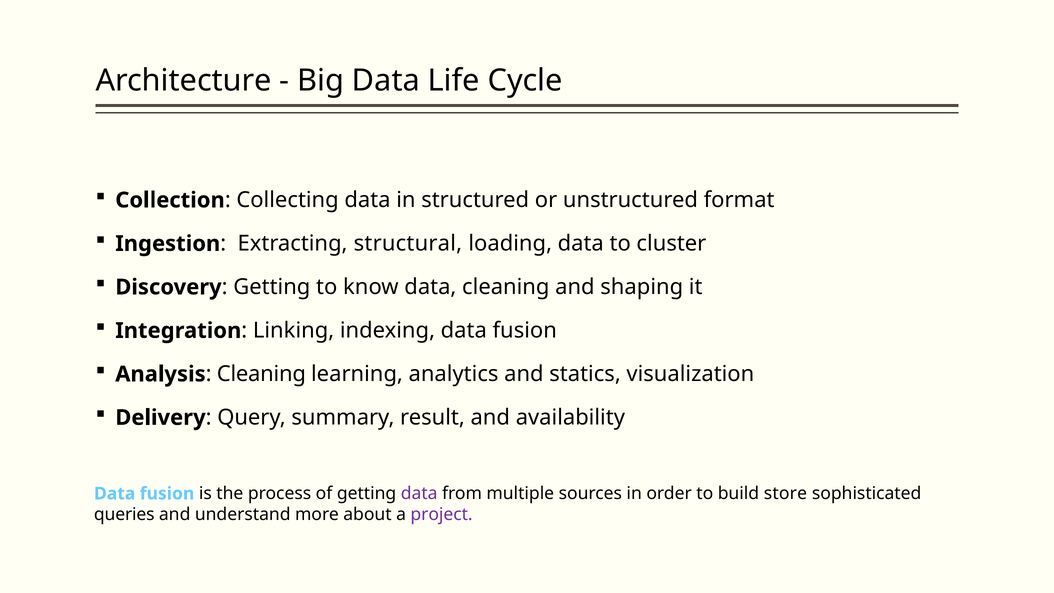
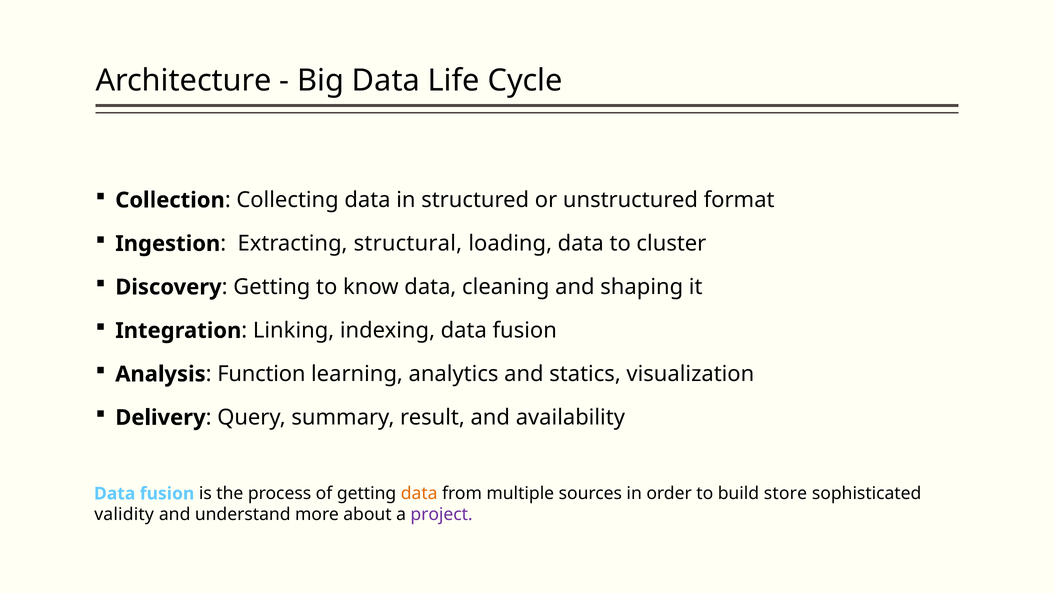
Cleaning: Cleaning -> Function (261, 374)
data colour: purple -> orange (419, 493)
queries: queries -> validity (124, 515)
